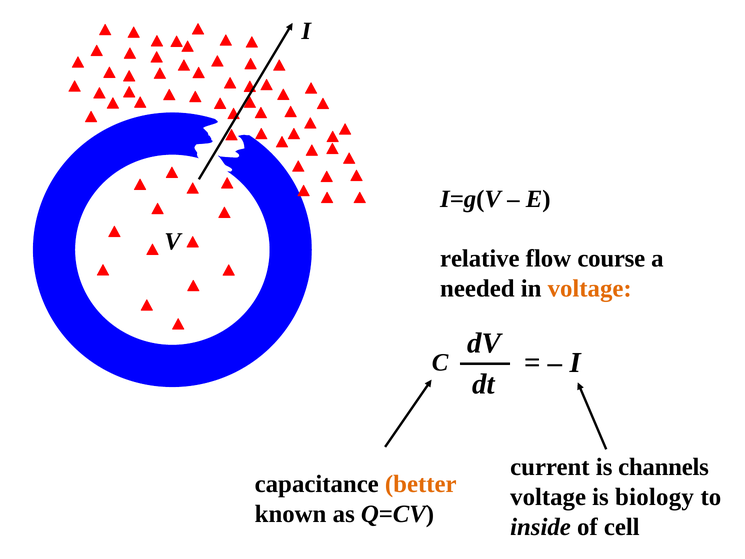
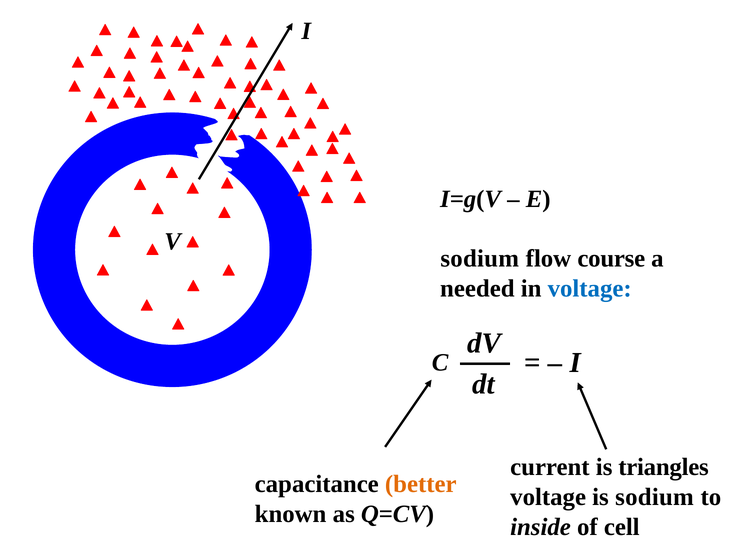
relative: relative -> sodium (480, 258)
voltage colour: orange -> blue (590, 288)
channels: channels -> triangles (663, 467)
is biology: biology -> sodium (654, 497)
